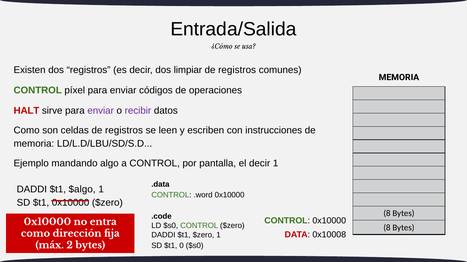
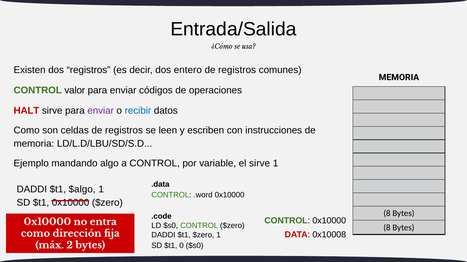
limpiar: limpiar -> entero (188, 70)
píxel: píxel -> valor (75, 91)
recibir colour: purple -> blue (138, 111)
pantalla: pantalla -> variable (218, 164)
el decir: decir -> sirve (260, 164)
